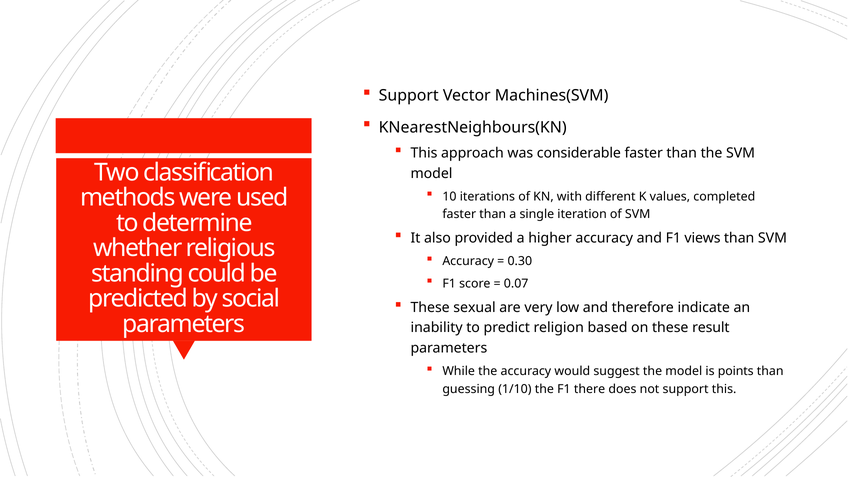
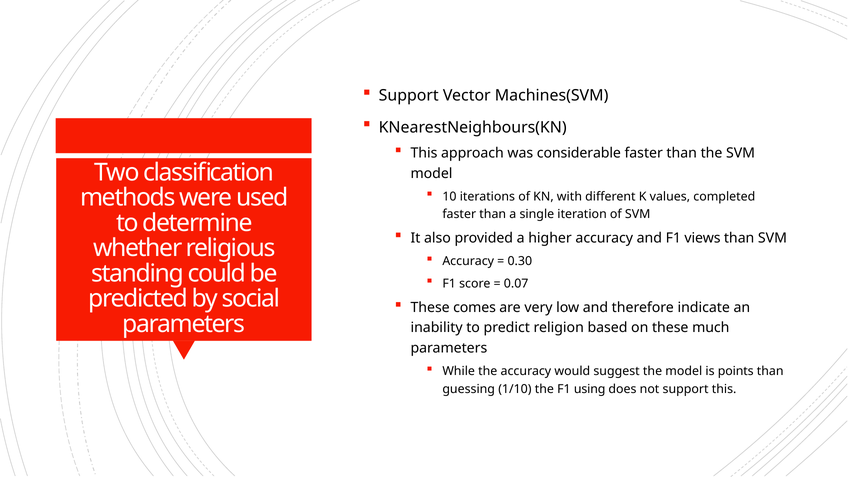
sexual: sexual -> comes (475, 308)
result: result -> much (711, 328)
there: there -> using (590, 389)
